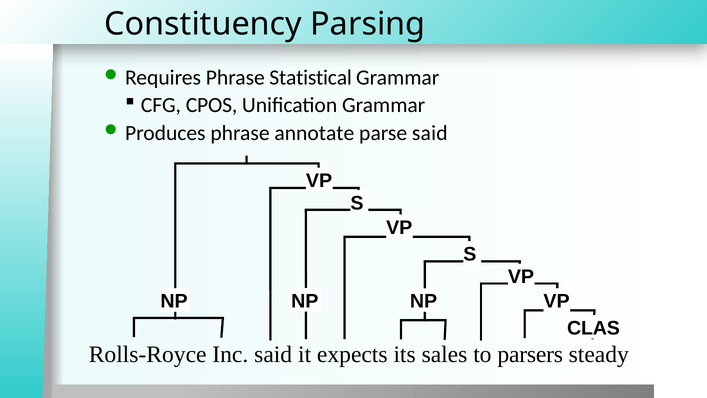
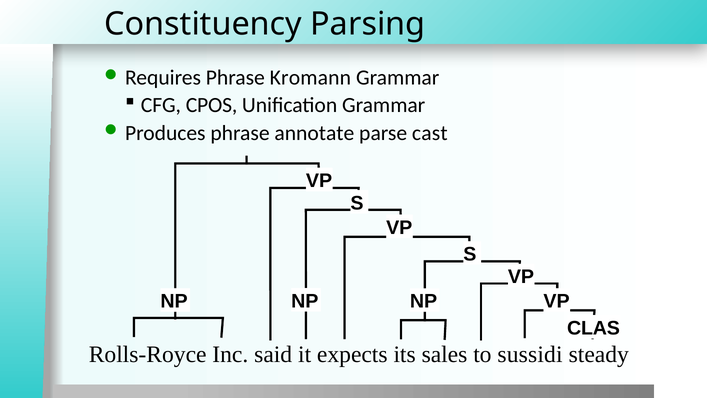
Statistical: Statistical -> Kromann (310, 78)
parse said: said -> cast (430, 133)
parsers: parsers -> sussidi (530, 355)
